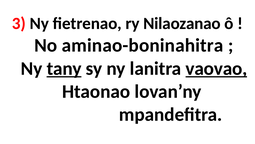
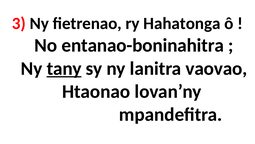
Nilaozanao: Nilaozanao -> Hahatonga (182, 23)
aminao-boninahitra: aminao-boninahitra -> entanao-boninahitra (143, 45)
vaovao underline: present -> none (216, 68)
